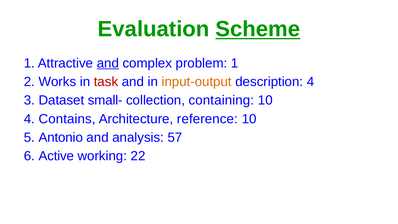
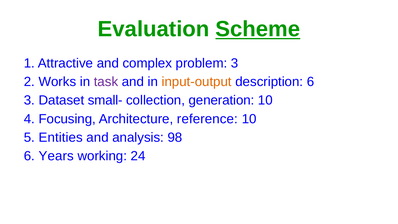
and underline: present -> none (108, 63)
problem 1: 1 -> 3 (235, 63)
task colour: red -> purple (106, 82)
description 4: 4 -> 6 (311, 82)
containing: containing -> generation (222, 100)
Contains: Contains -> Focusing (67, 119)
Antonio: Antonio -> Entities (61, 137)
57: 57 -> 98 (175, 137)
Active: Active -> Years (56, 156)
22: 22 -> 24 (138, 156)
